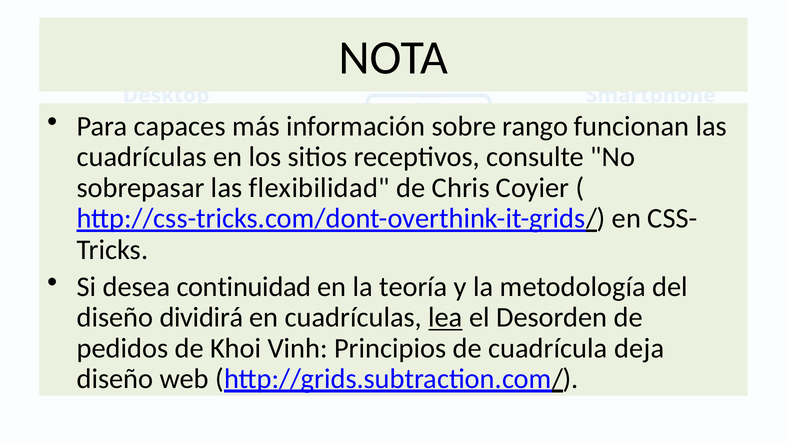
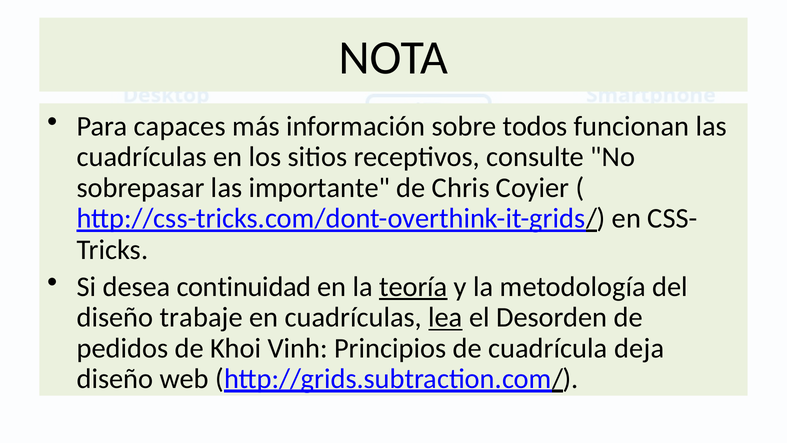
rango: rango -> todos (535, 126)
flexibilidad: flexibilidad -> importante (319, 188)
teoría underline: none -> present (413, 287)
dividirá: dividirá -> trabaje (201, 317)
